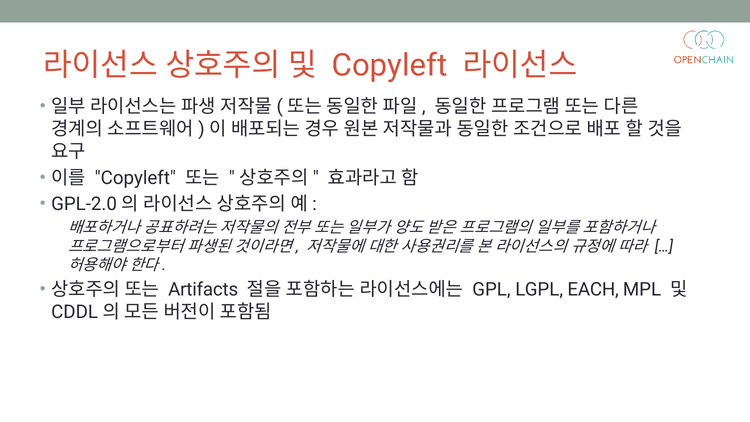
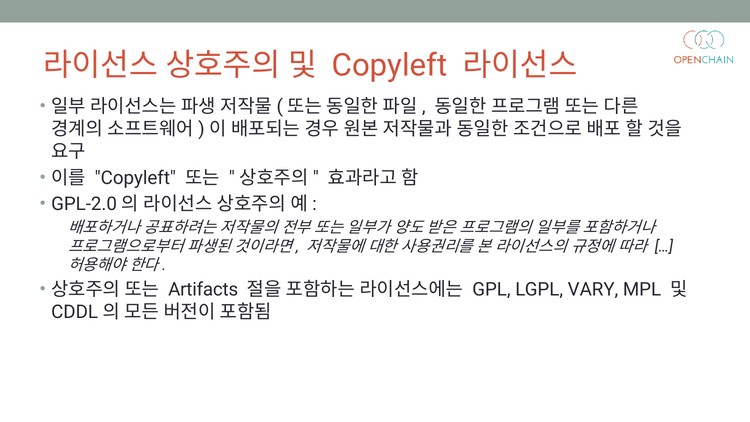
EACH: EACH -> VARY (593, 290)
